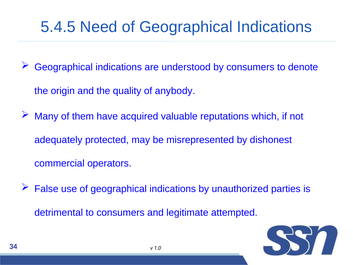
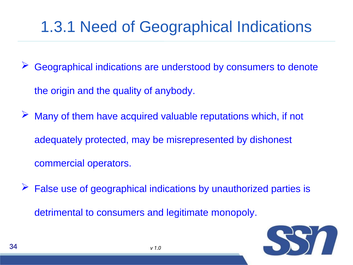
5.4.5: 5.4.5 -> 1.3.1 (58, 27)
attempted: attempted -> monopoly (234, 212)
